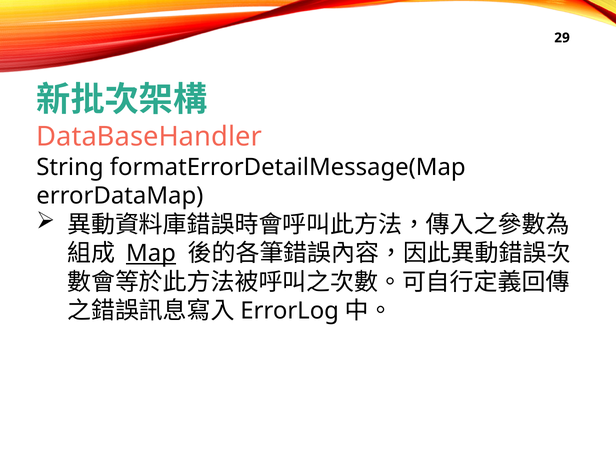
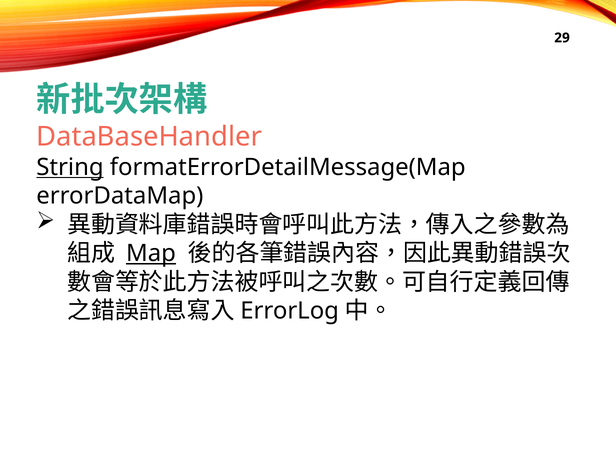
String underline: none -> present (70, 167)
